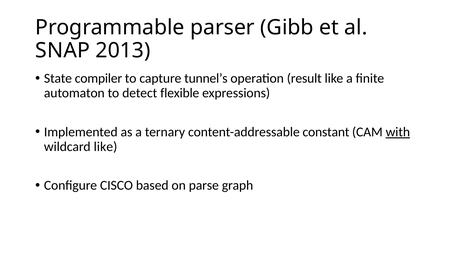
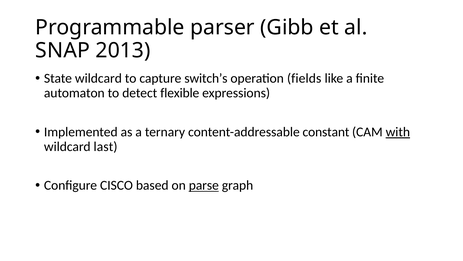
State compiler: compiler -> wildcard (98, 78)
tunnel’s: tunnel’s -> switch’s (206, 78)
result: result -> fields (304, 78)
wildcard like: like -> last (106, 146)
parse underline: none -> present (204, 185)
